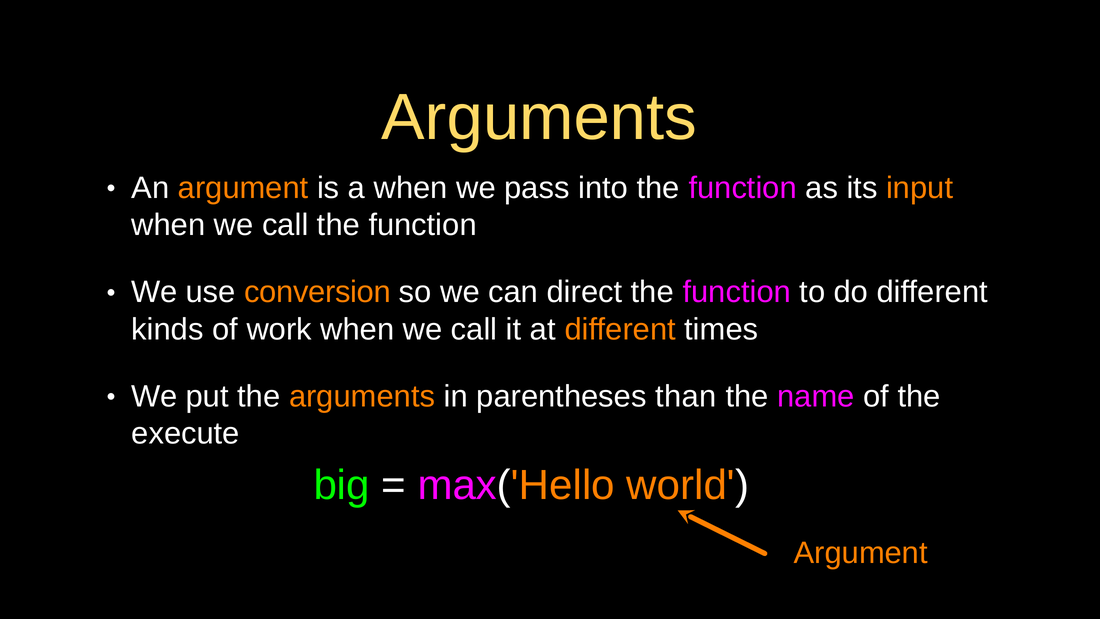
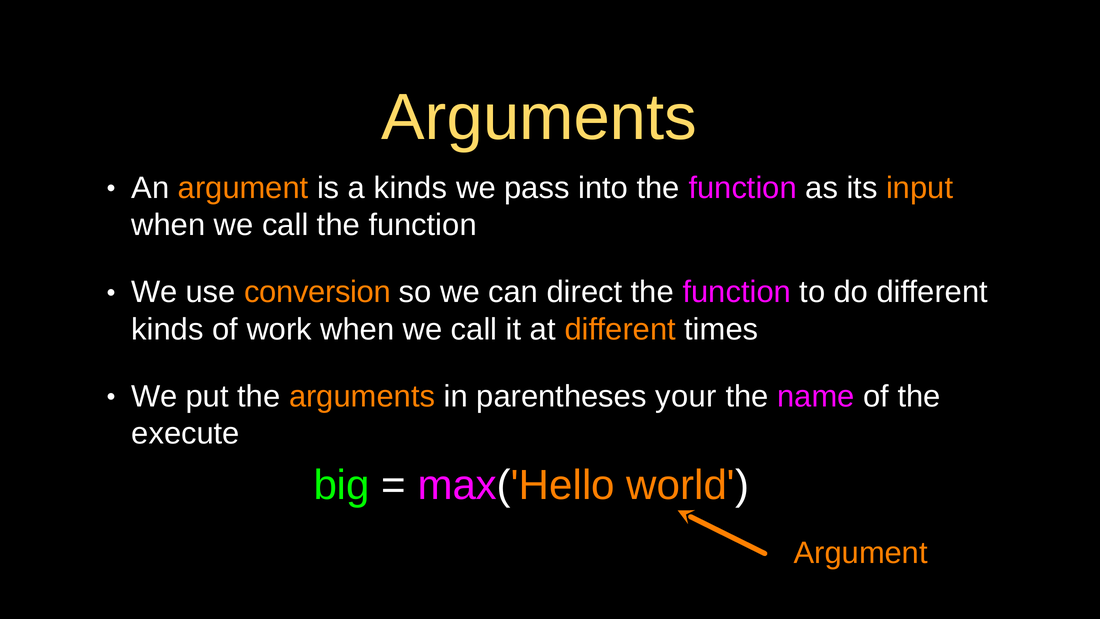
a when: when -> kinds (411, 188)
than: than -> your (686, 396)
